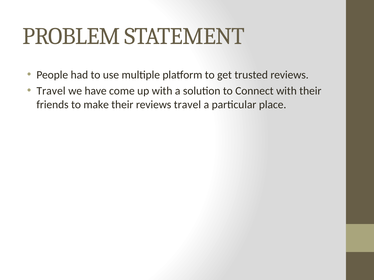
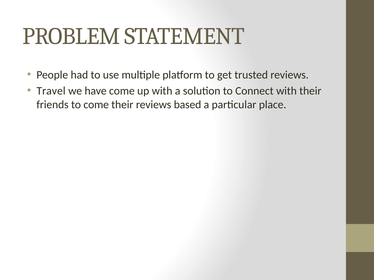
to make: make -> come (96, 105)
reviews travel: travel -> based (188, 105)
